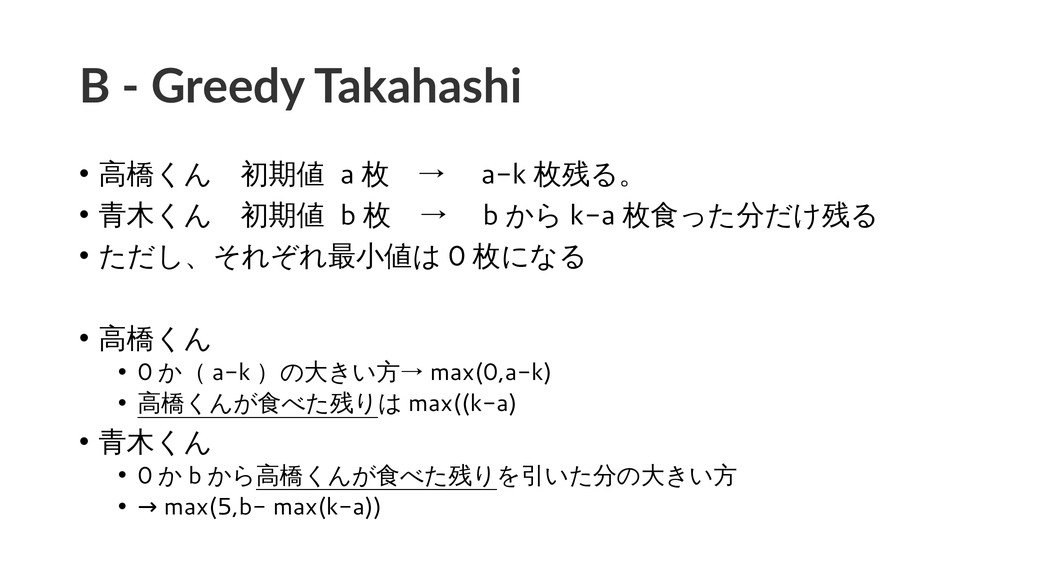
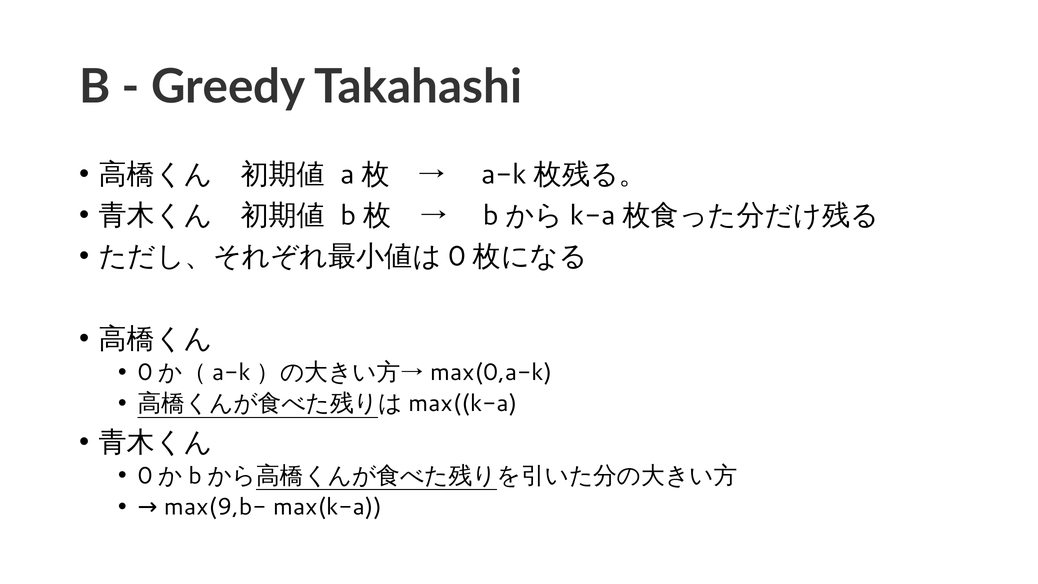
max(5,b-: max(5,b- -> max(9,b- (215, 507)
